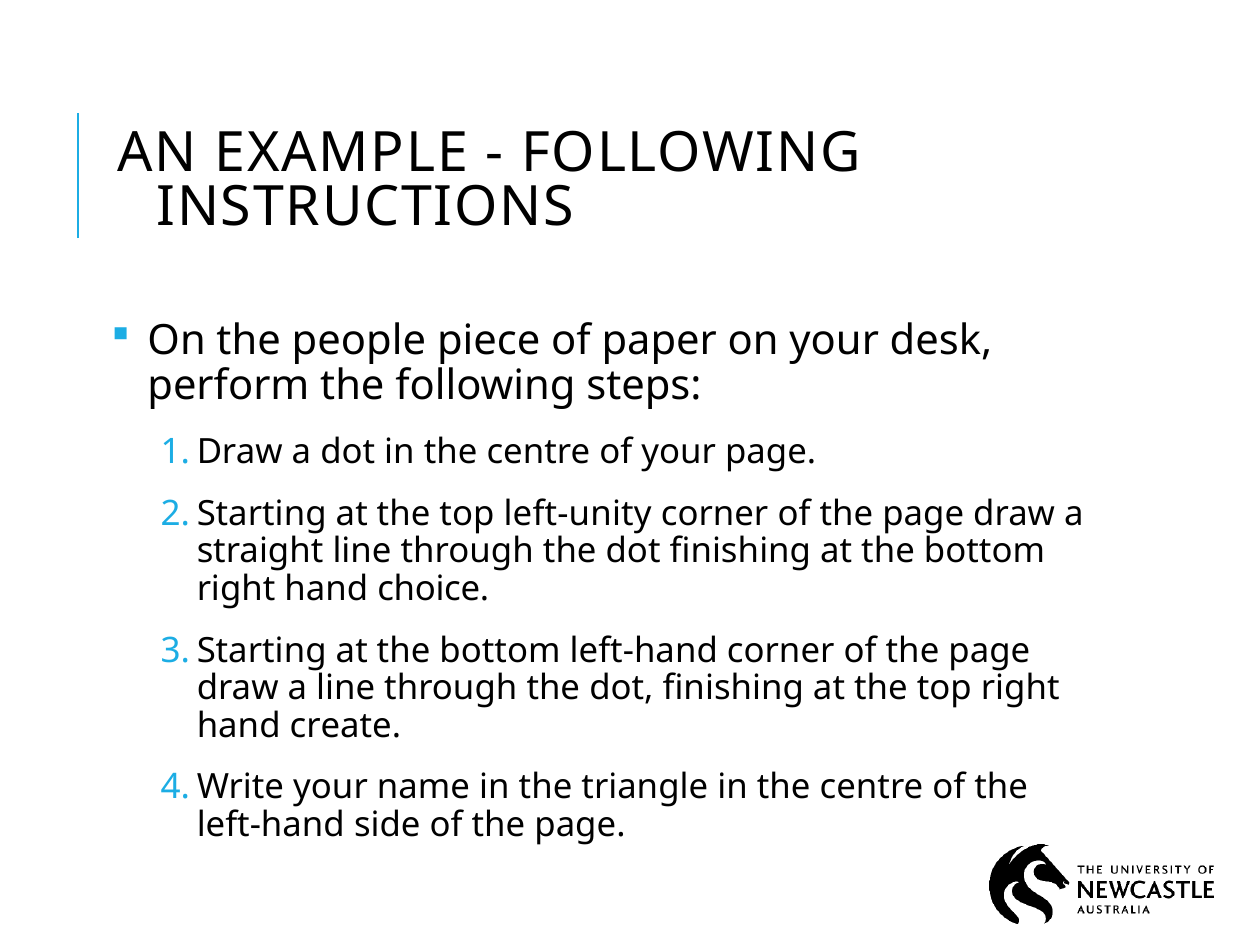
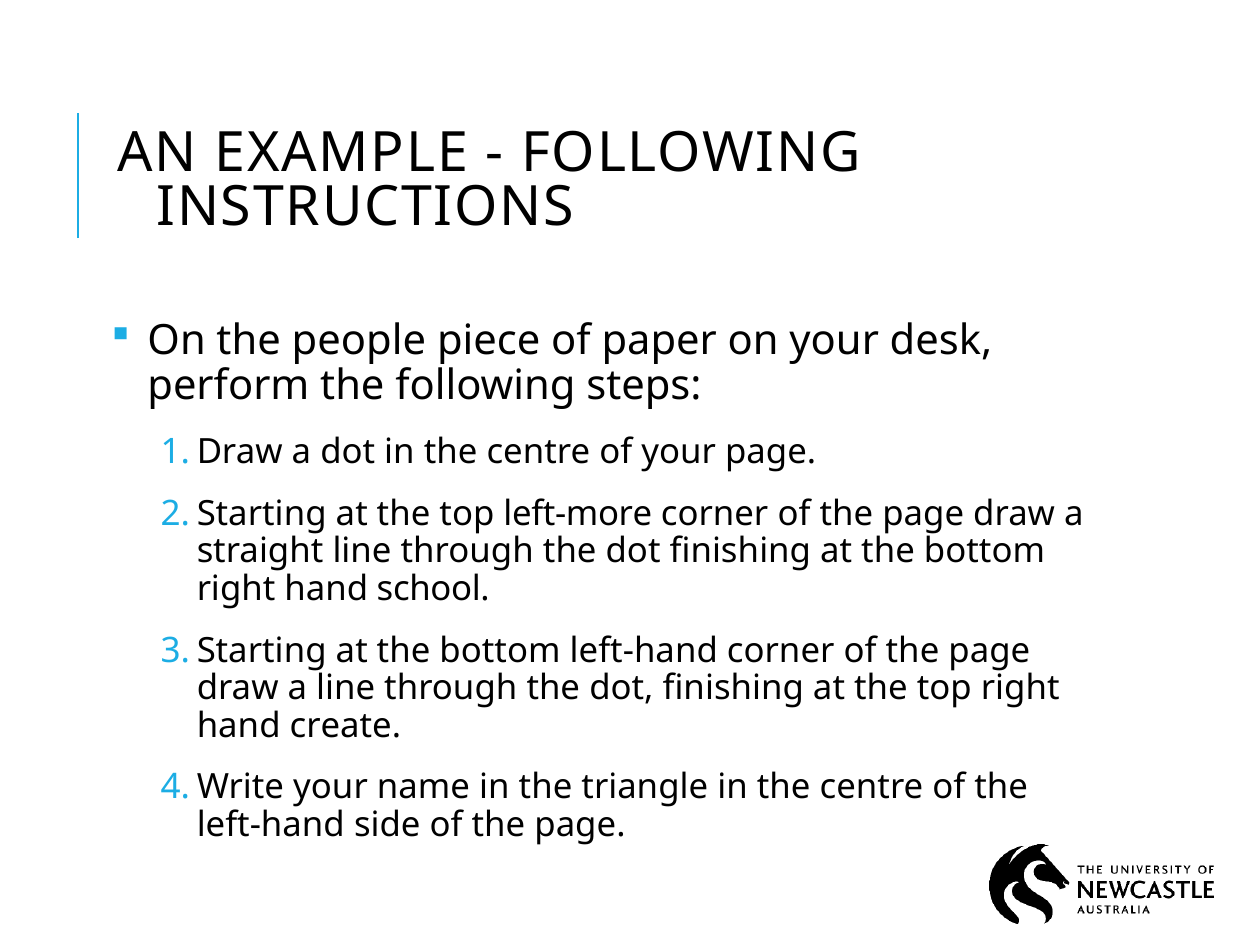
left-unity: left-unity -> left-more (578, 513)
choice: choice -> school (433, 588)
